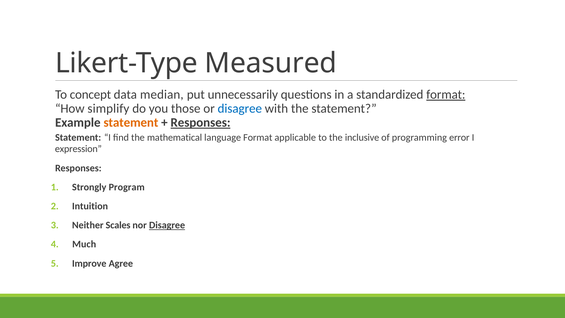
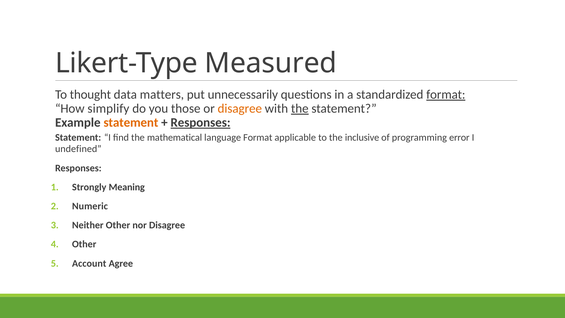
concept: concept -> thought (90, 95)
median: median -> matters (162, 95)
disagree colour: blue -> orange (240, 109)
the underline: none -> present (300, 109)
expression: expression -> undefined (78, 149)
Program: Program -> Meaning (127, 187)
Intuition: Intuition -> Numeric (90, 206)
Neither Scales: Scales -> Other (118, 225)
Disagree underline: present -> none (167, 225)
Much: Much -> Other (84, 244)
Improve: Improve -> Account (89, 263)
